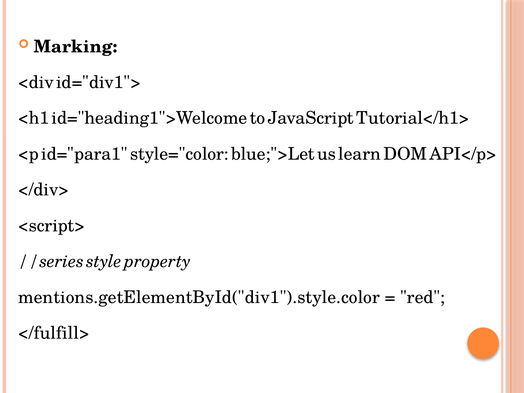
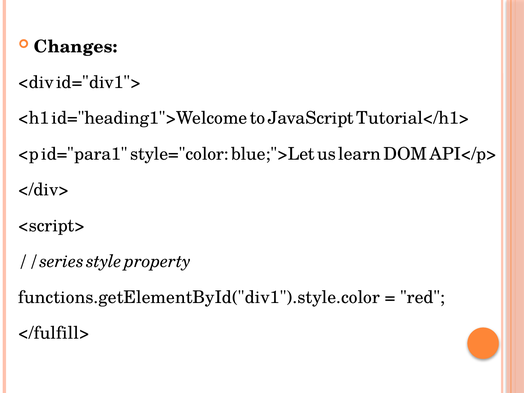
Marking: Marking -> Changes (76, 47)
mentions.getElementById("div1").style.color: mentions.getElementById("div1").style.color -> functions.getElementById("div1").style.color (199, 297)
